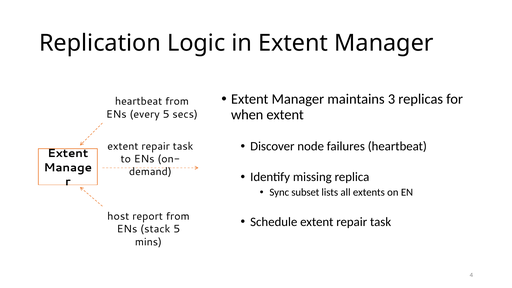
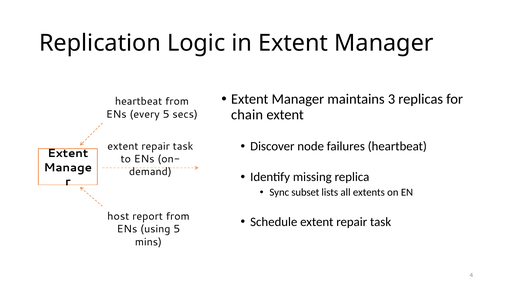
when: when -> chain (247, 115)
stack: stack -> using (155, 229)
